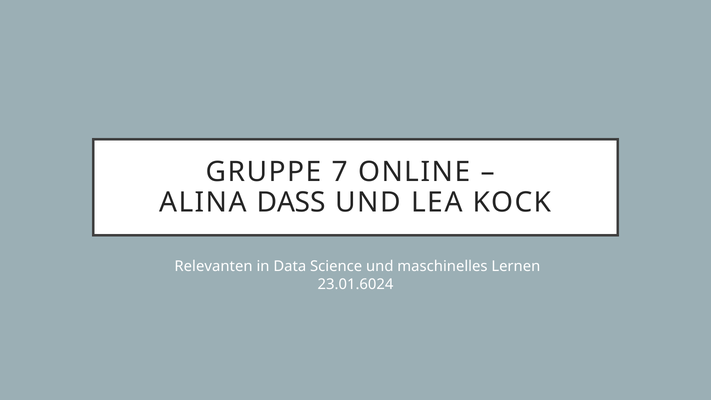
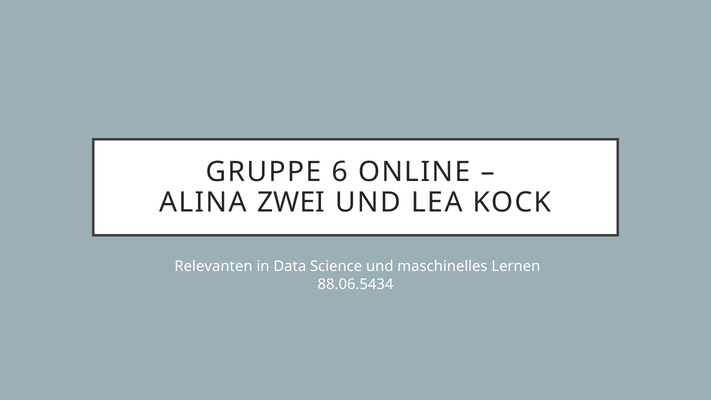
7: 7 -> 6 (340, 172)
DASS: DASS -> ZWEI (291, 202)
23.01.6024: 23.01.6024 -> 88.06.5434 (356, 284)
